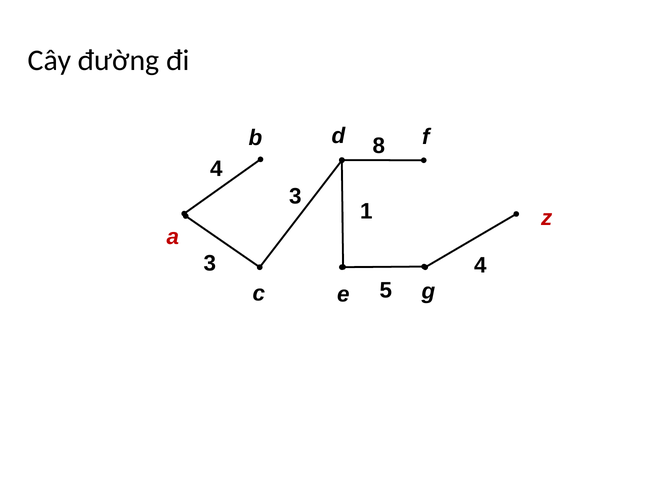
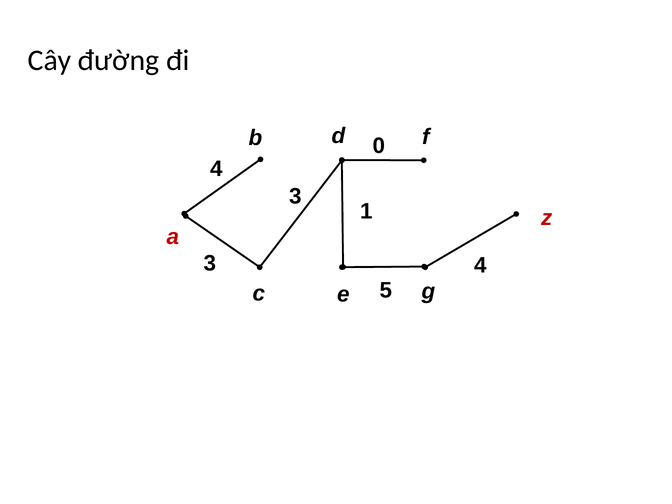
8: 8 -> 0 (379, 146)
